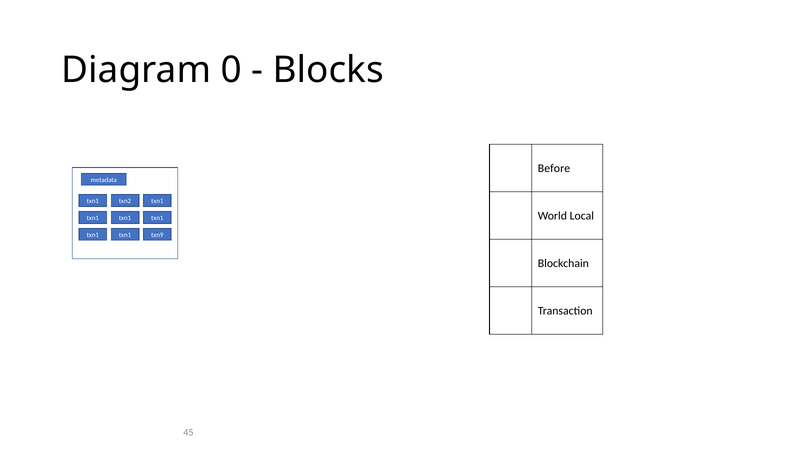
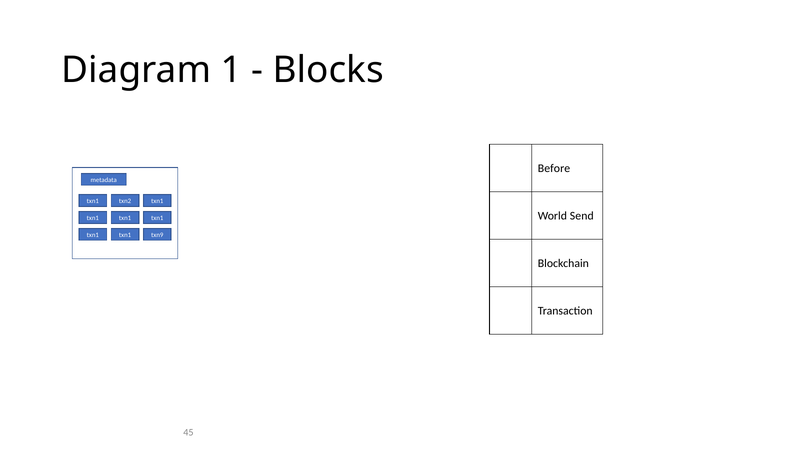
0: 0 -> 1 (231, 70)
Local: Local -> Send (582, 216)
